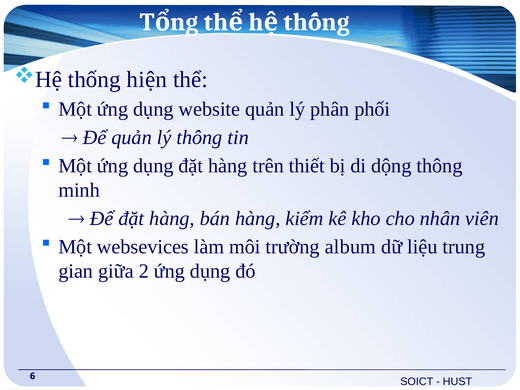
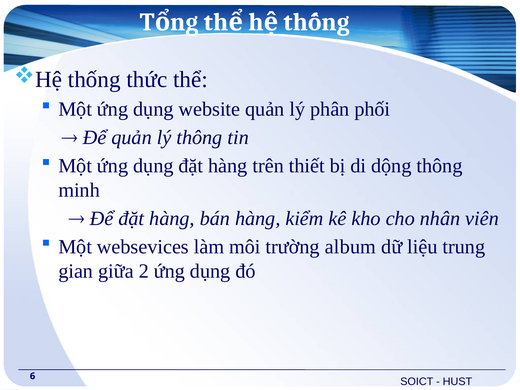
hiện: hiện -> thức (147, 79)
